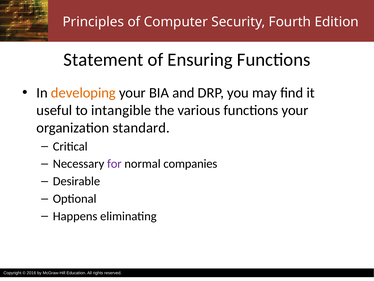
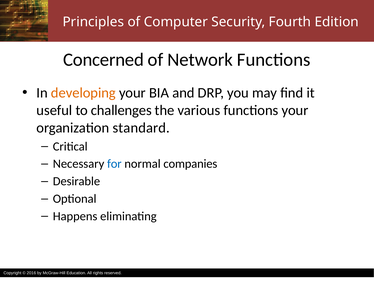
Statement: Statement -> Concerned (103, 60)
Ensuring: Ensuring -> Network (200, 60)
intangible: intangible -> challenges (121, 110)
for colour: purple -> blue (114, 164)
